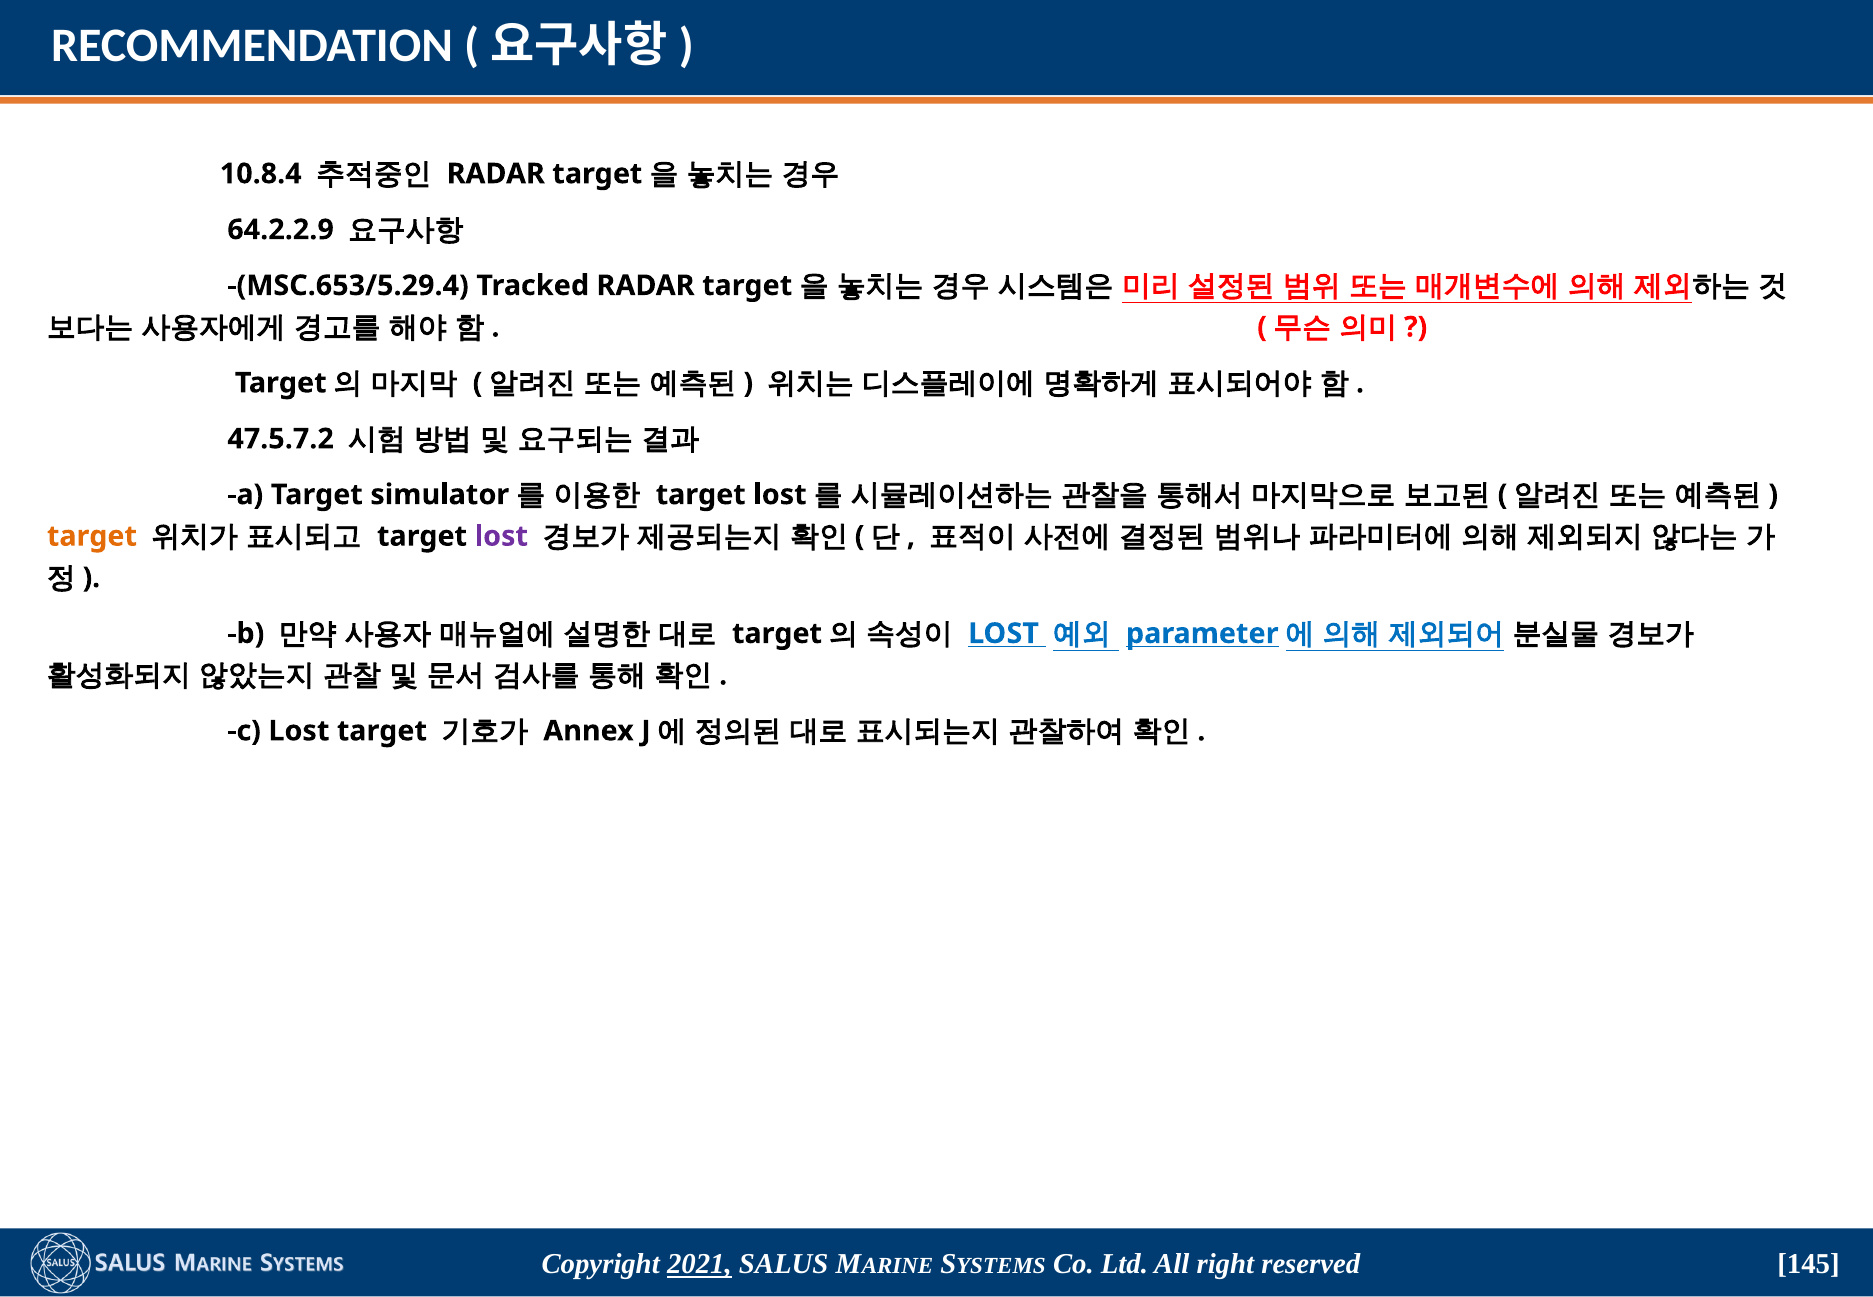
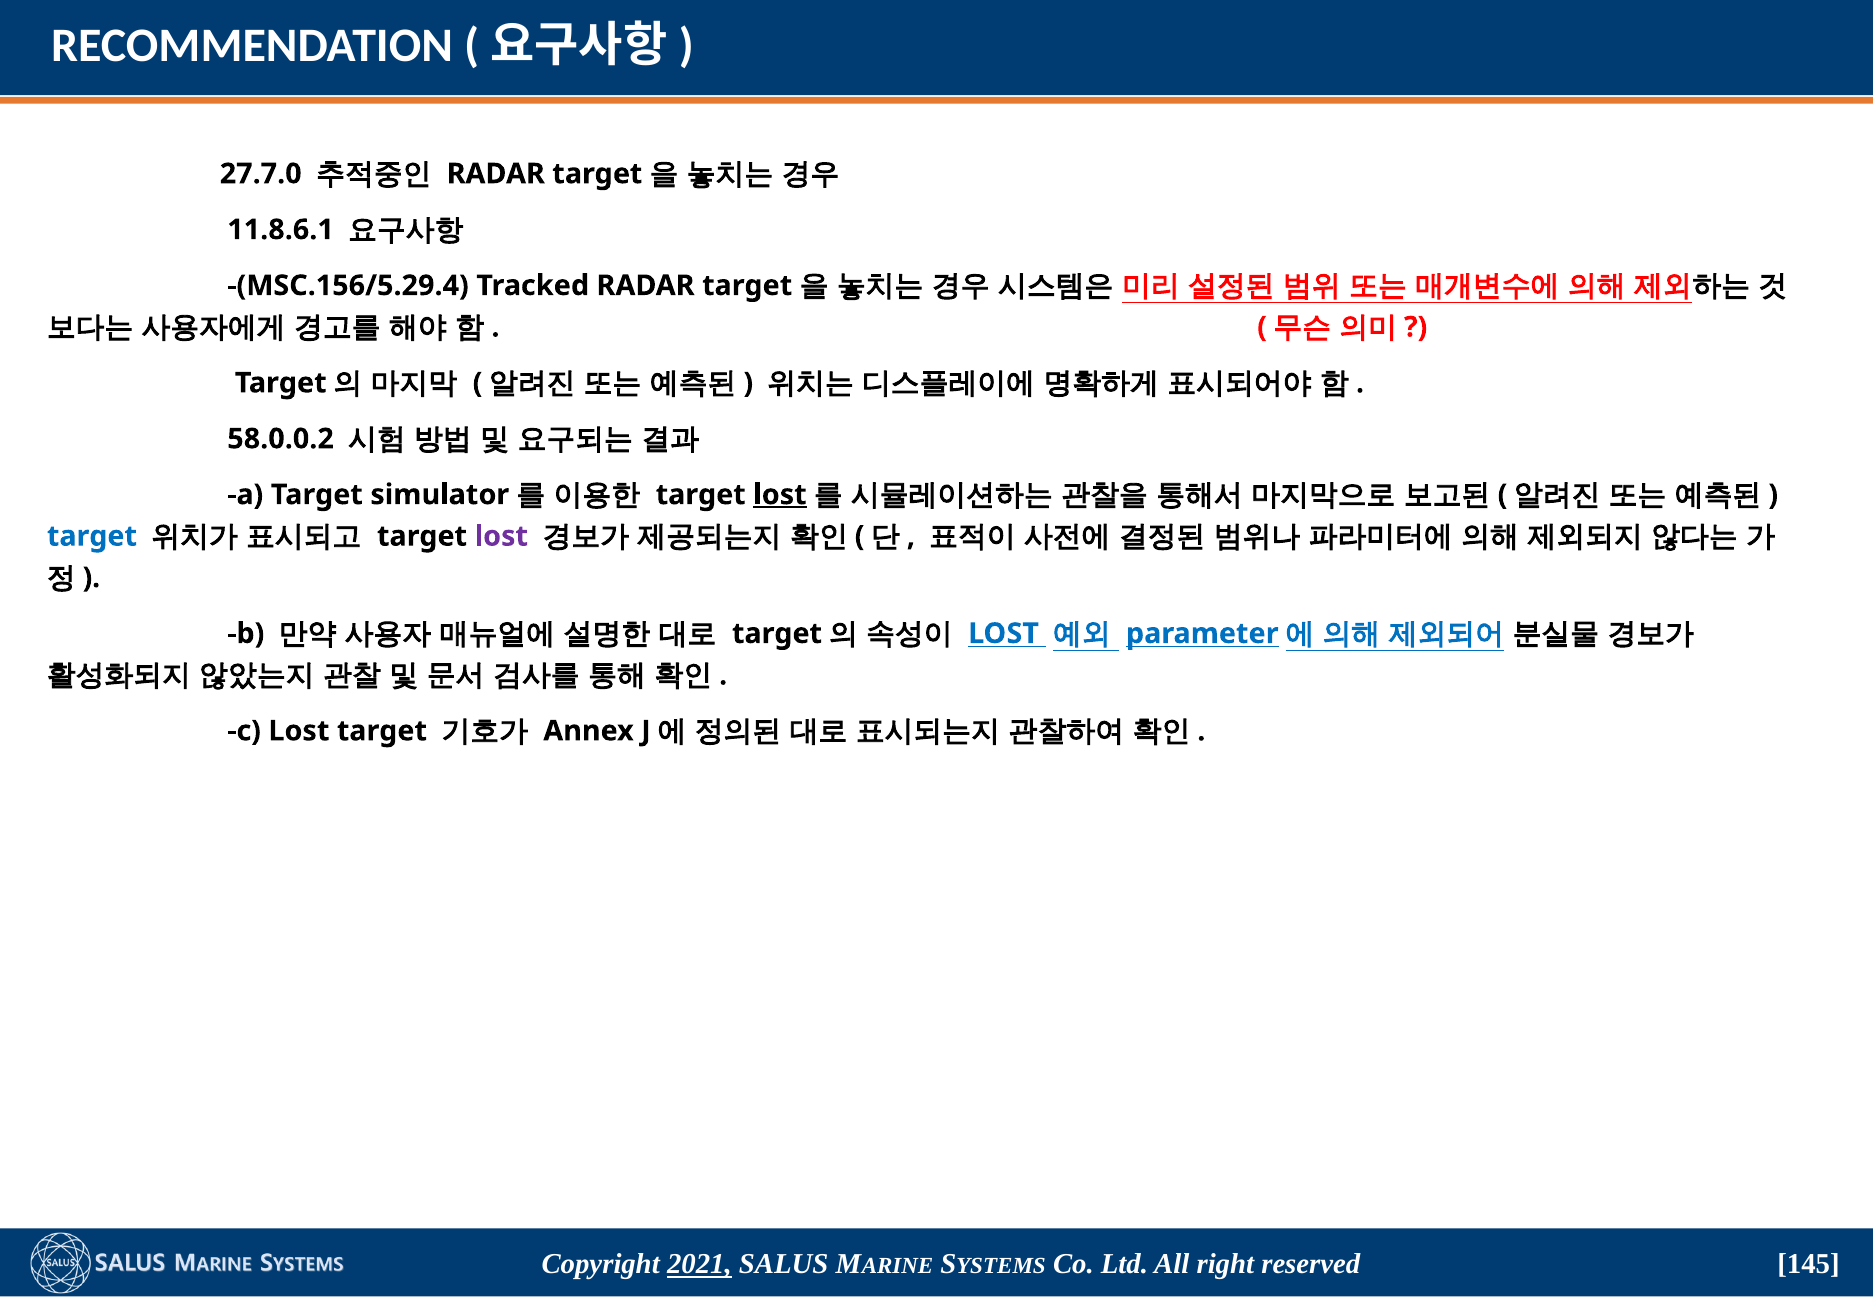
10.8.4: 10.8.4 -> 27.7.0 (261, 174)
64.2.2.9: 64.2.2.9 -> 11.8.6.1 (281, 230)
-(MSC.653/5.29.4: -(MSC.653/5.29.4 -> -(MSC.156/5.29.4 (348, 286)
47.5.7.2: 47.5.7.2 -> 58.0.0.2 (281, 439)
lost underline: none -> present (780, 495)
target colour: orange -> blue (92, 536)
